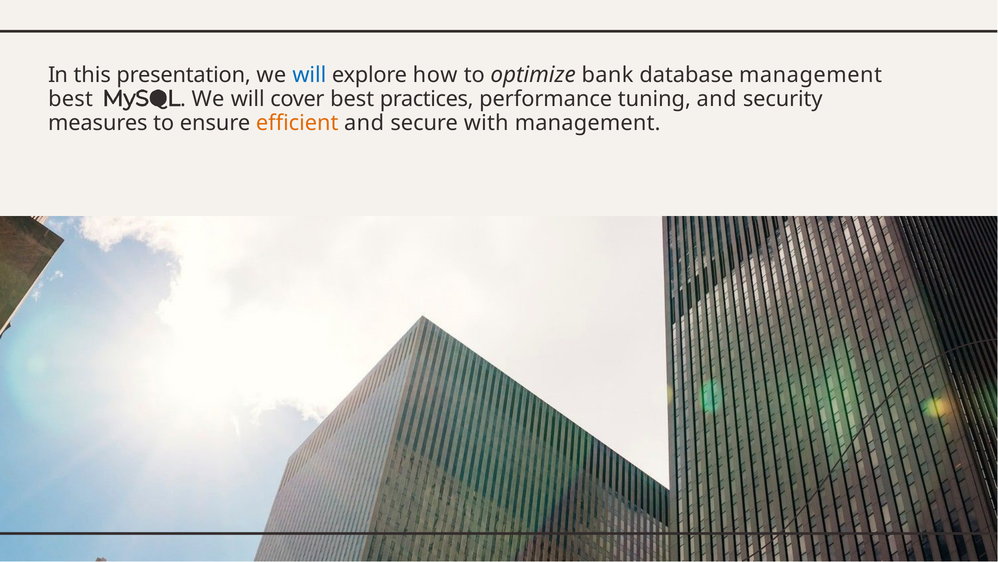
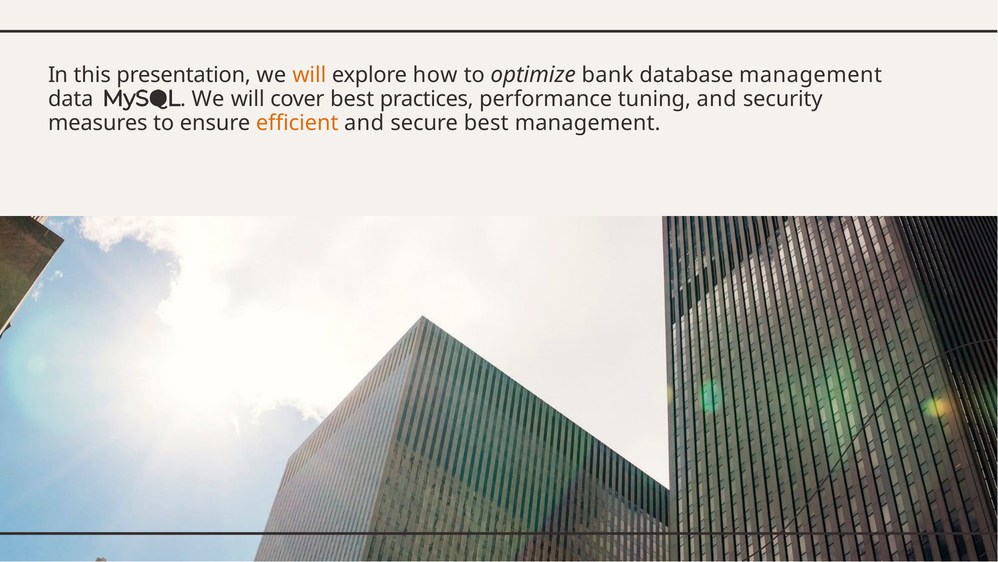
will colour: blue -> orange (309, 75)
best: best -> data (71, 99)
secure with: with -> best (486, 123)
